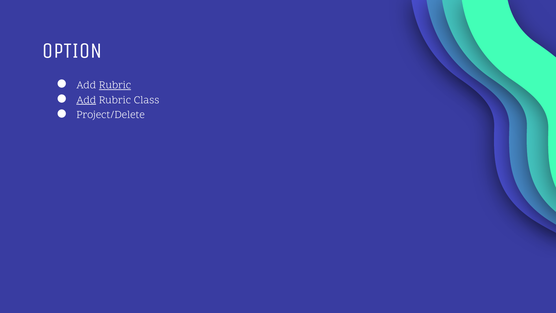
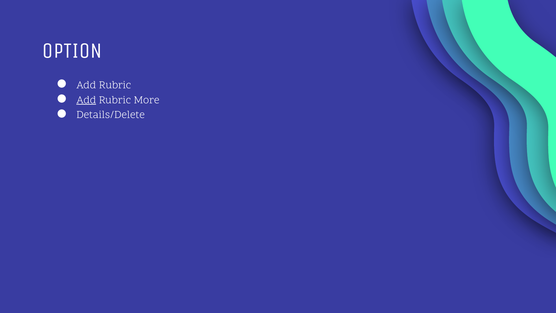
Rubric underline: present -> none (115, 85)
Class: Class -> More (147, 100)
Project/Delete: Project/Delete -> Details/Delete (111, 115)
